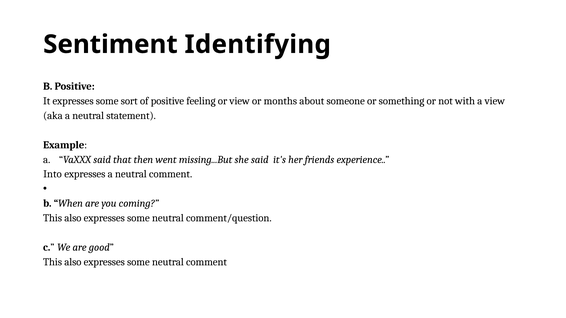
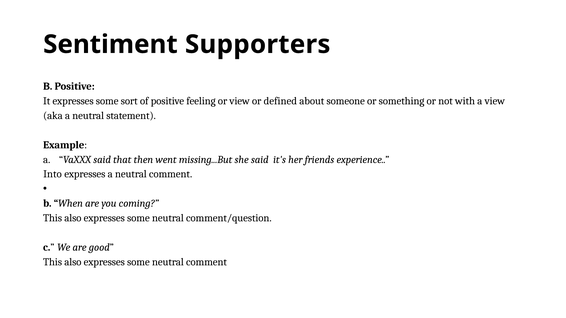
Identifying: Identifying -> Supporters (258, 44)
months: months -> defined (280, 101)
